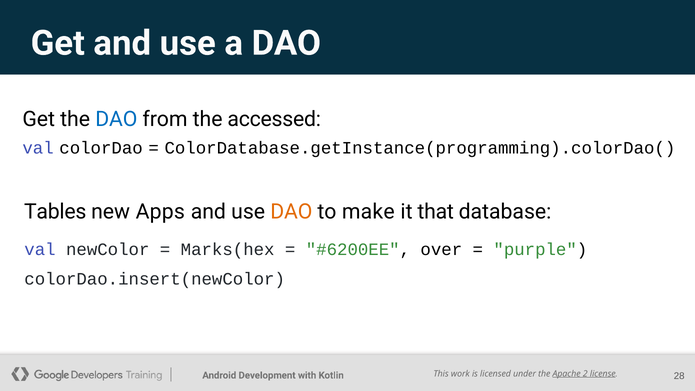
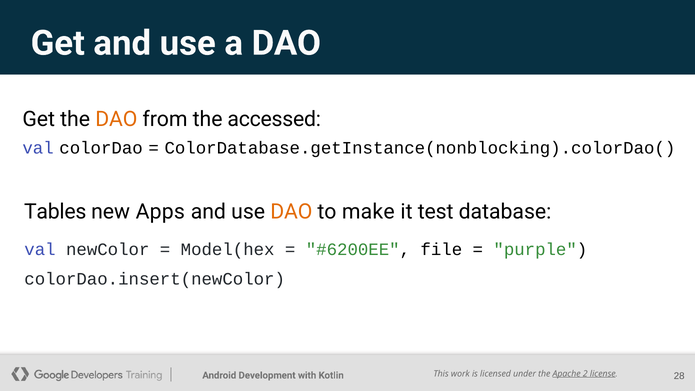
DAO colour: blue -> orange (116, 119)
ColorDatabase.getInstance(programming).colorDao(: ColorDatabase.getInstance(programming).colorDao( -> ColorDatabase.getInstance(nonblocking).colorDao( (420, 148)
that: that -> test (436, 212)
Marks(hex: Marks(hex -> Model(hex (228, 249)
over: over -> file (441, 249)
